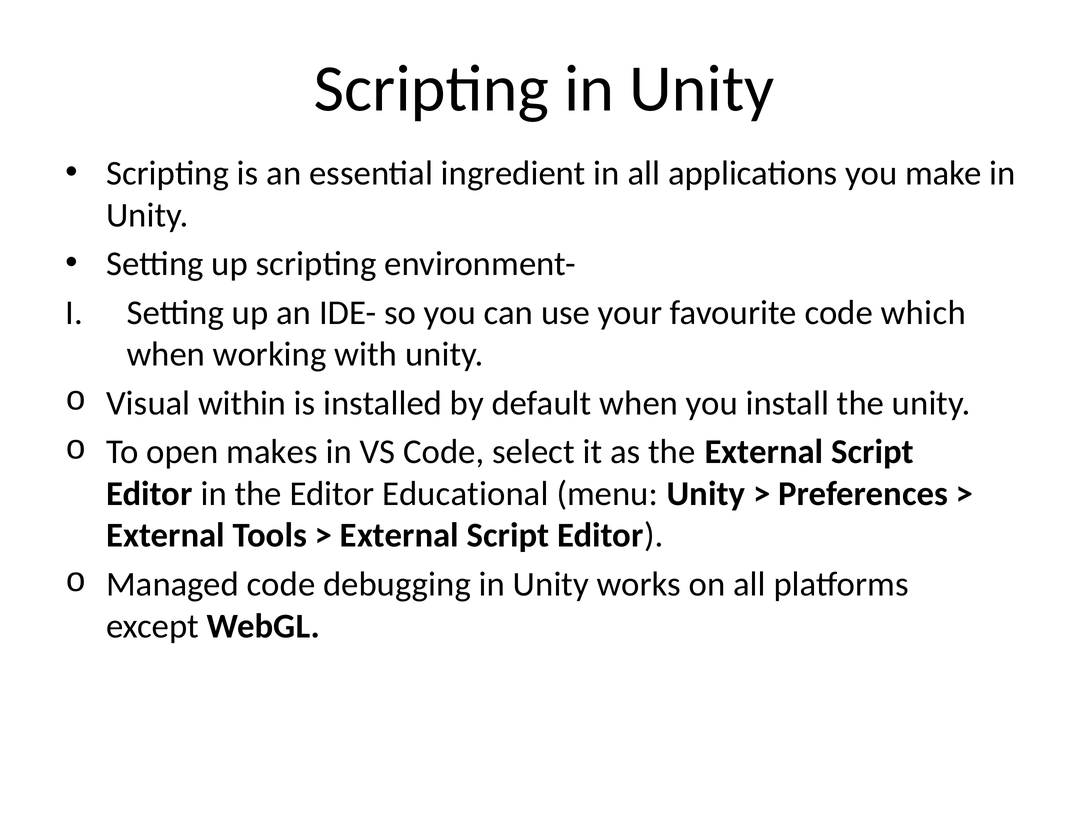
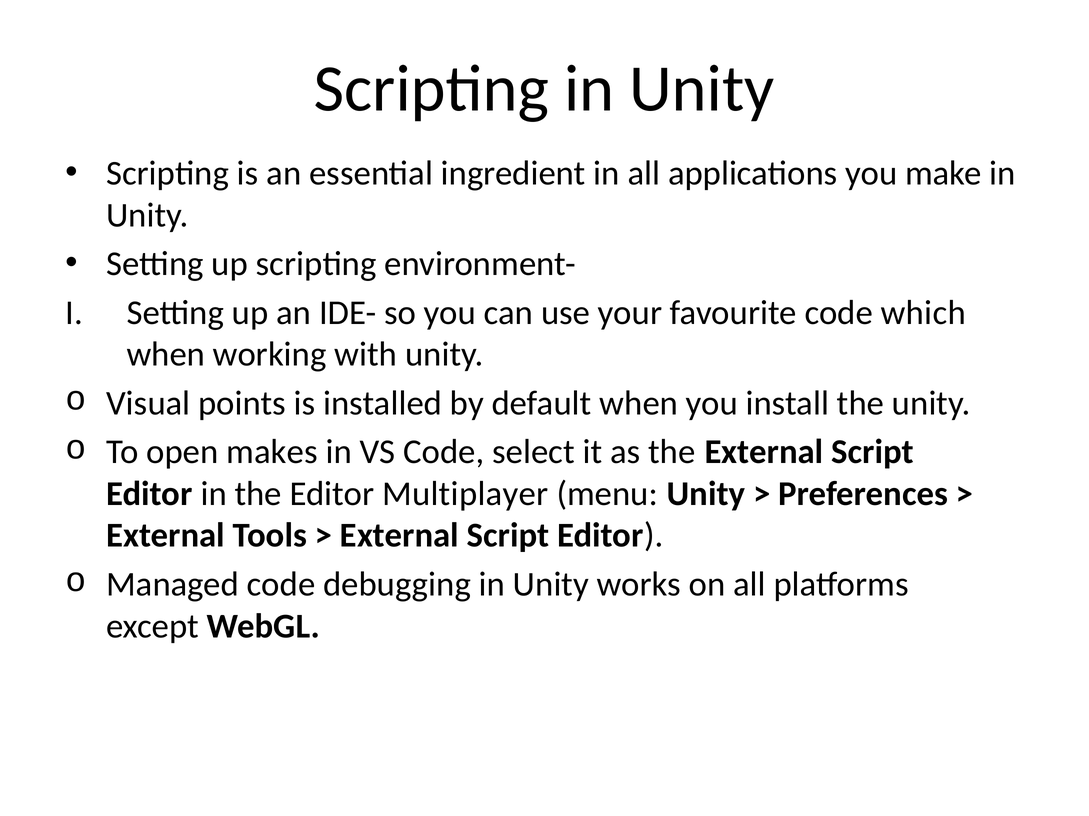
within: within -> points (242, 404)
Educational: Educational -> Multiplayer (465, 494)
